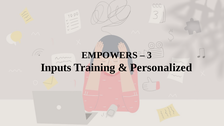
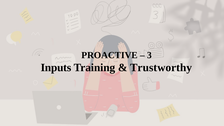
EMPOWERS: EMPOWERS -> PROACTIVE (110, 55)
Personalized: Personalized -> Trustworthy (161, 68)
